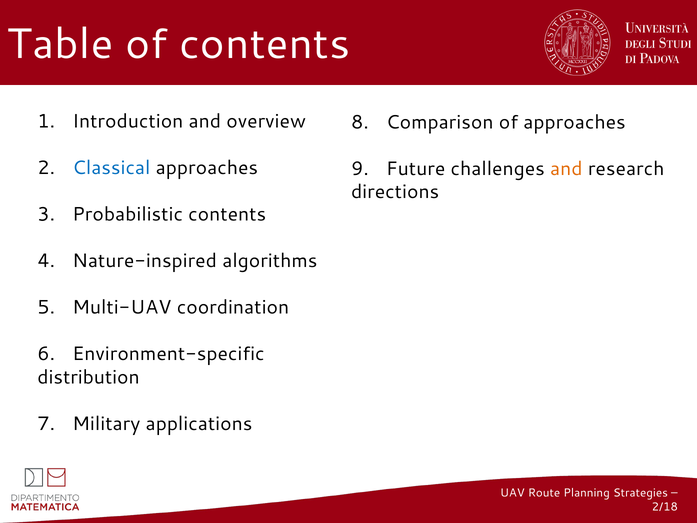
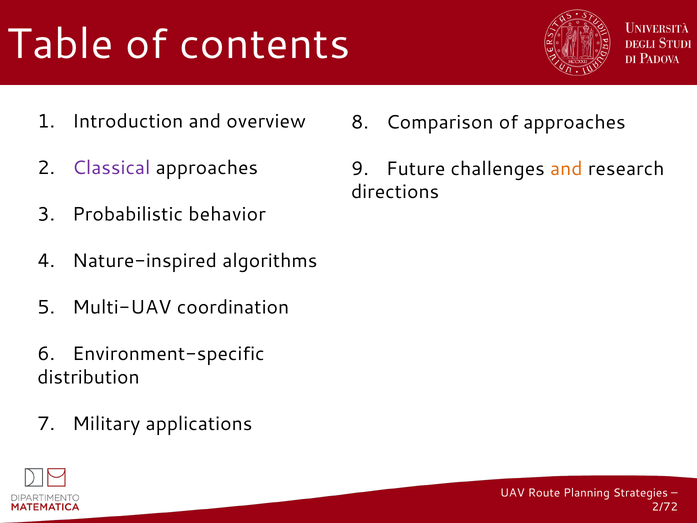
Classical colour: blue -> purple (111, 168)
Probabilistic contents: contents -> behavior (227, 214)
2/18: 2/18 -> 2/72 (665, 507)
